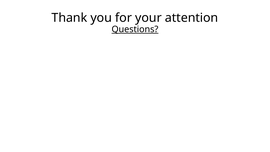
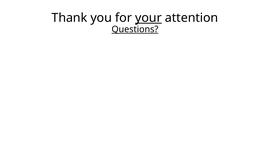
your underline: none -> present (148, 18)
